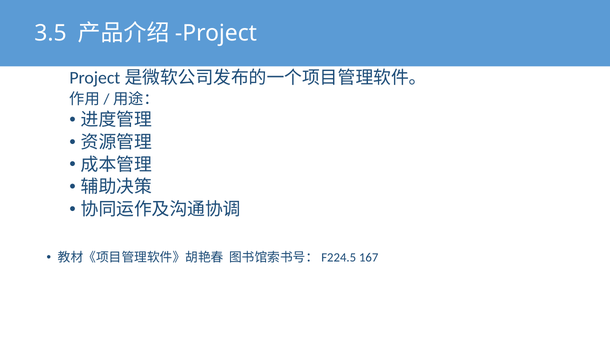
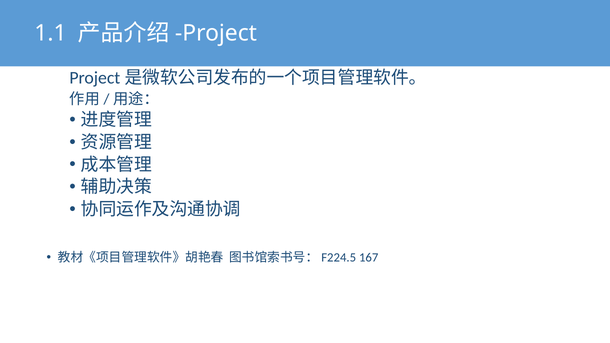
3.5: 3.5 -> 1.1 (50, 33)
